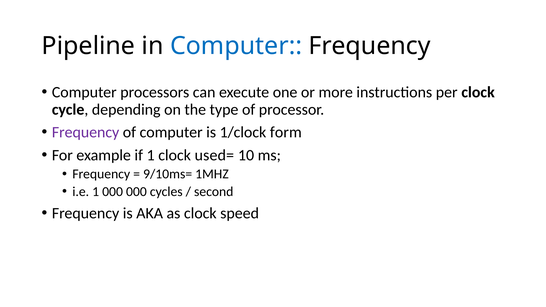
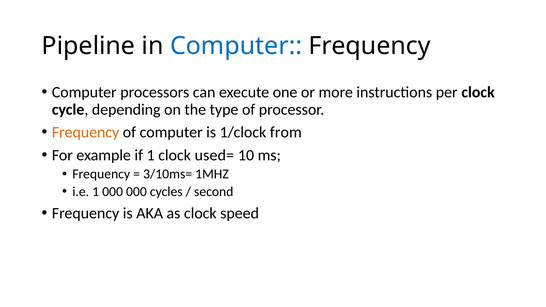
Frequency colour: purple -> orange (86, 132)
form: form -> from (286, 132)
9/10ms=: 9/10ms= -> 3/10ms= (168, 174)
